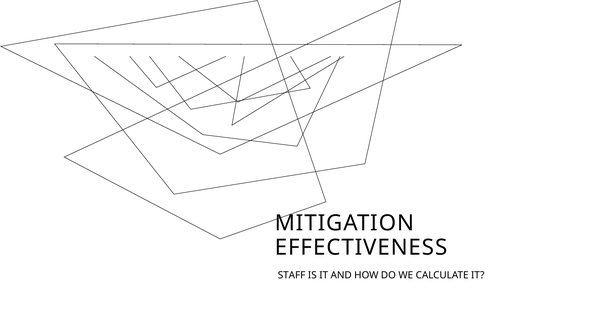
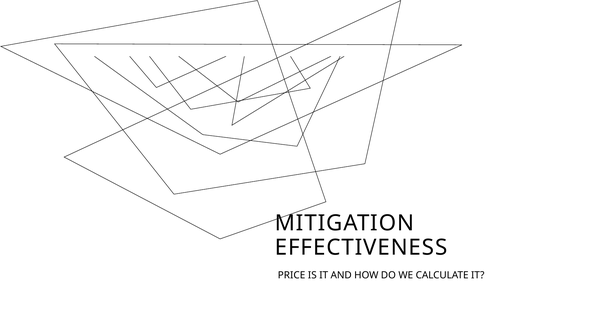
STAFF: STAFF -> PRICE (292, 275)
